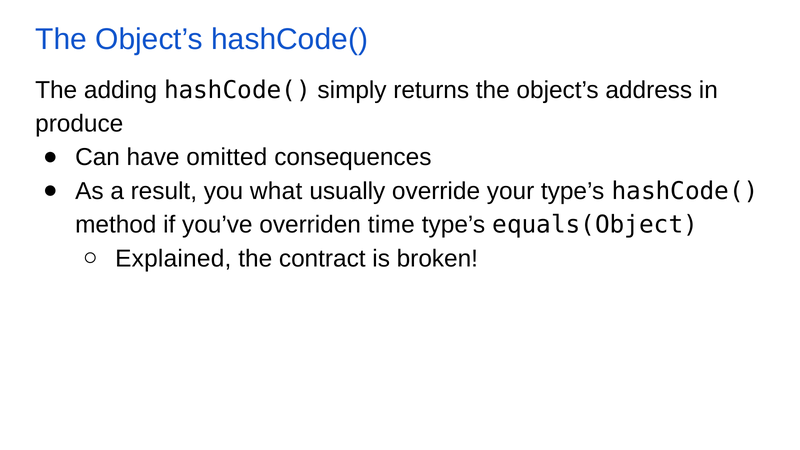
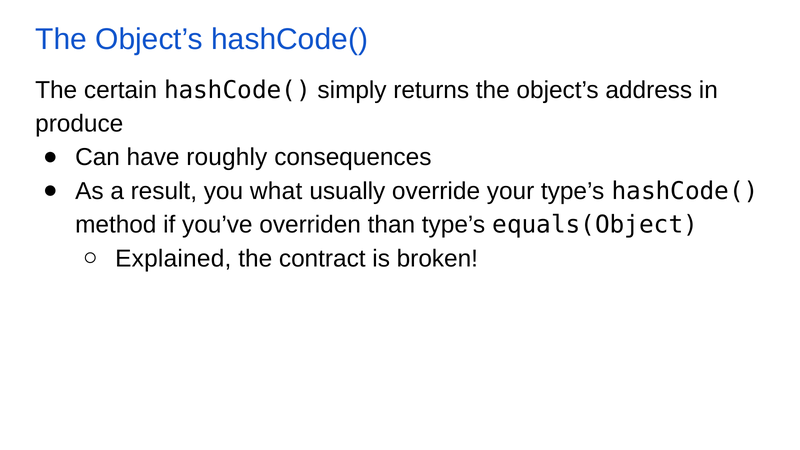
adding: adding -> certain (121, 90)
omitted: omitted -> roughly (227, 157)
time: time -> than (391, 225)
